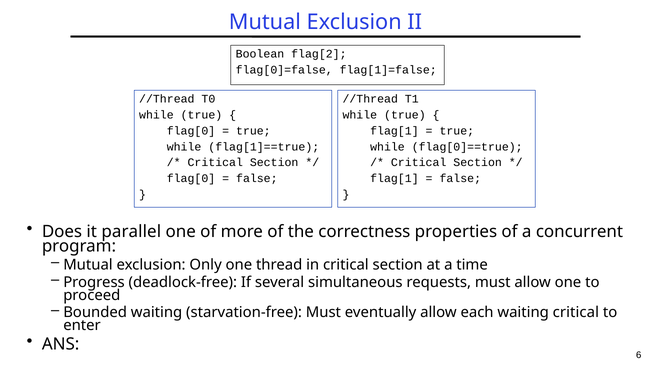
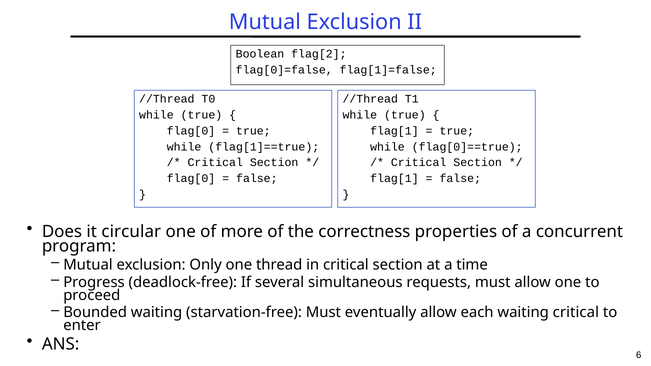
parallel: parallel -> circular (131, 232)
